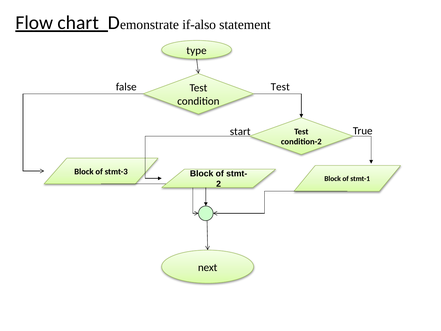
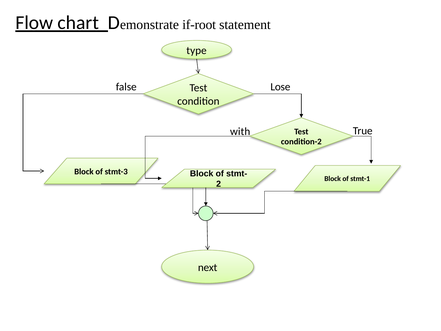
if-also: if-also -> if-root (199, 25)
false Test: Test -> Lose (280, 87)
start: start -> with (240, 132)
